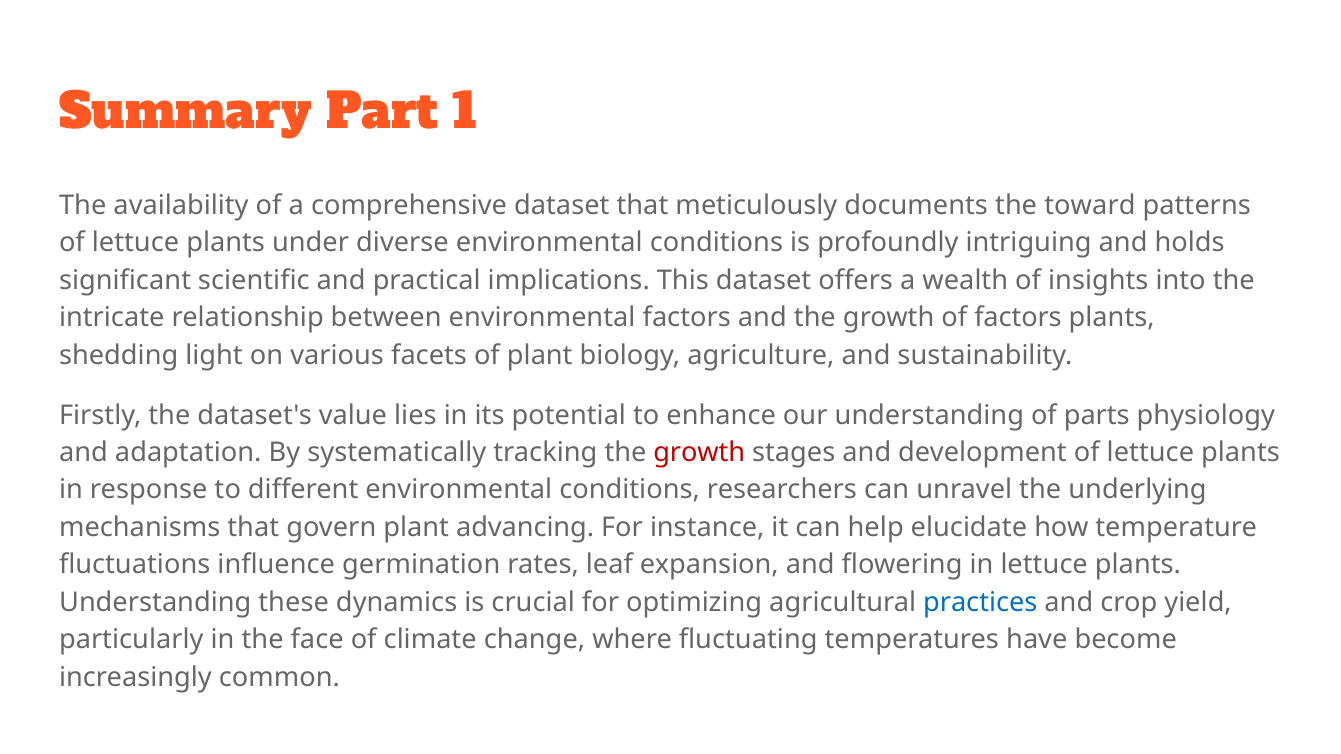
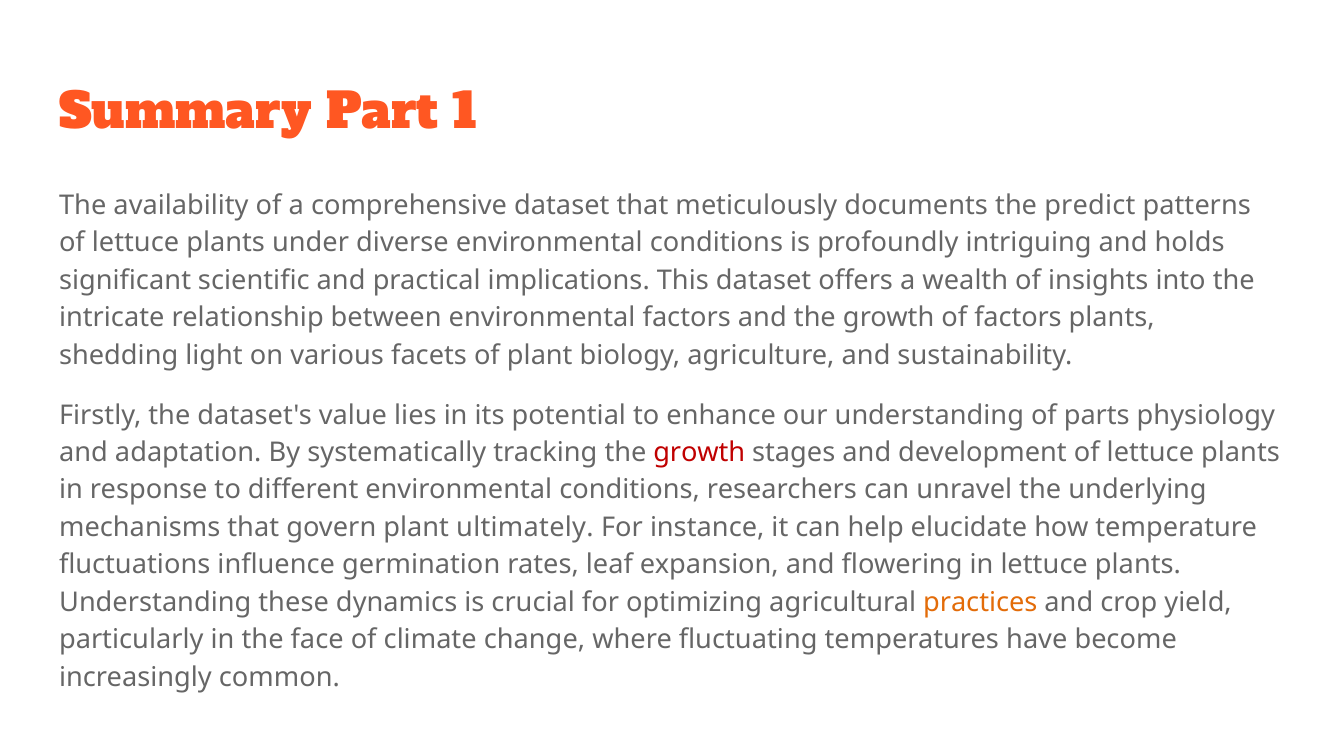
toward: toward -> predict (1090, 205)
advancing: advancing -> ultimately (525, 528)
practices colour: blue -> orange (980, 603)
